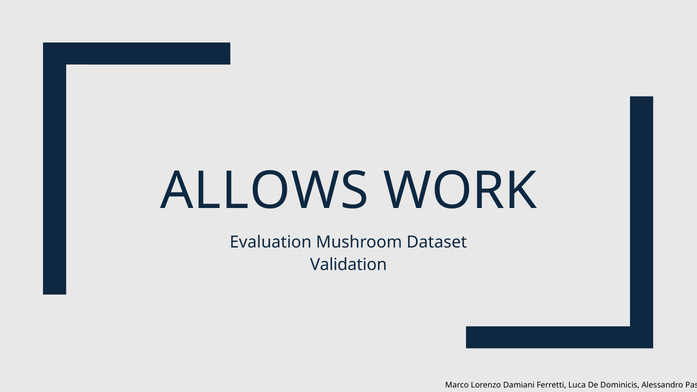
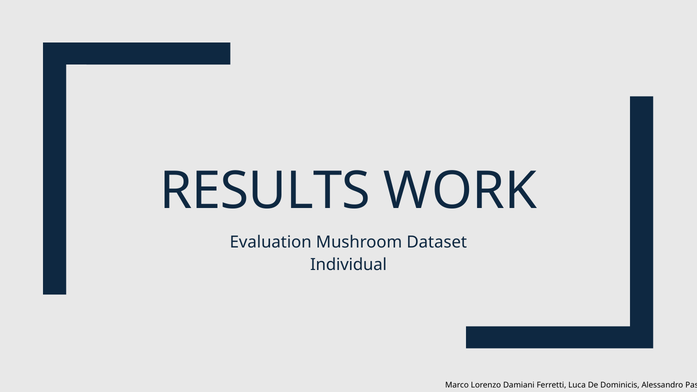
ALLOWS: ALLOWS -> RESULTS (265, 191)
Validation: Validation -> Individual (348, 265)
